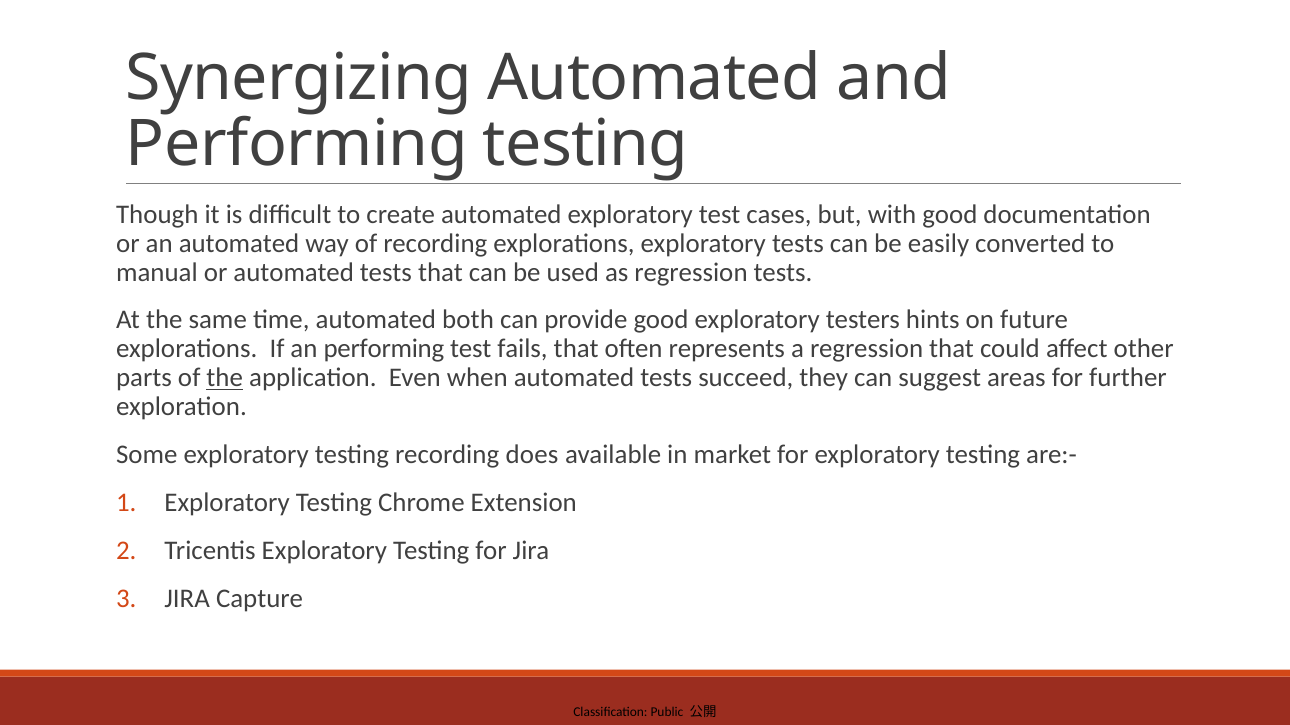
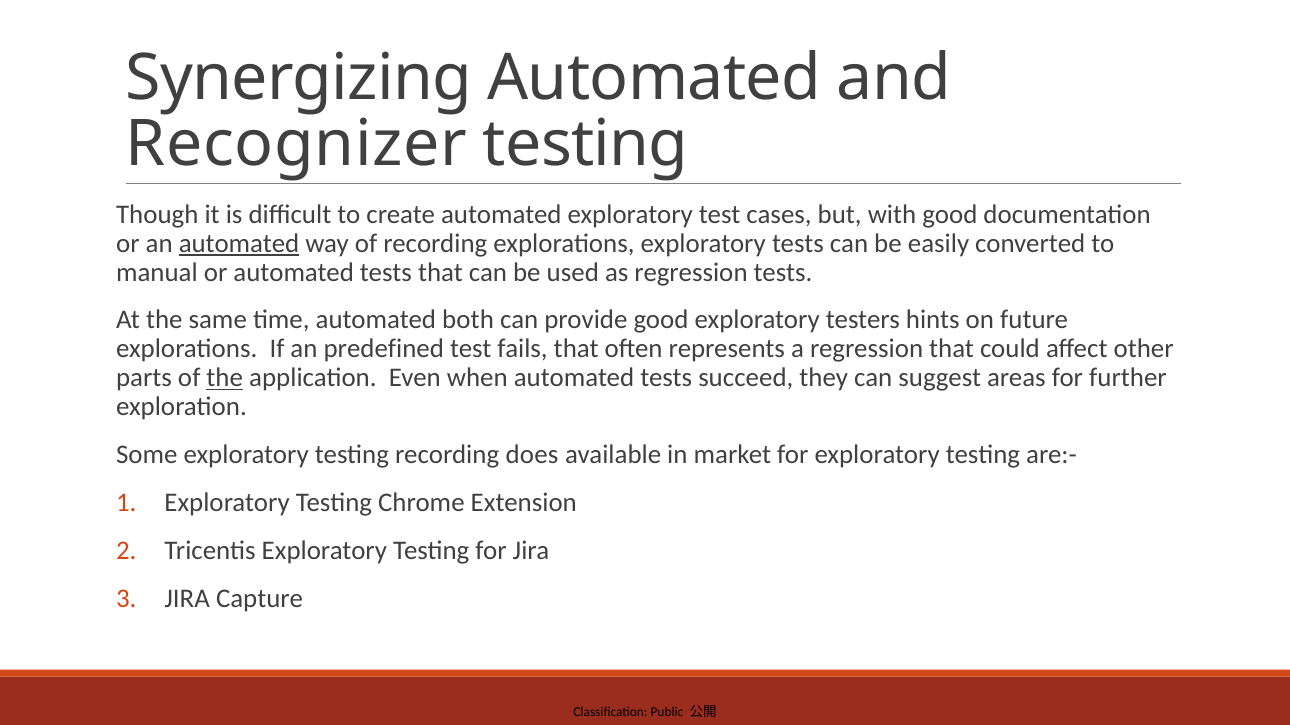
Performing: Performing -> Recognizer (296, 145)
automated underline: none -> present (239, 244)
an performing: performing -> predefined (384, 349)
